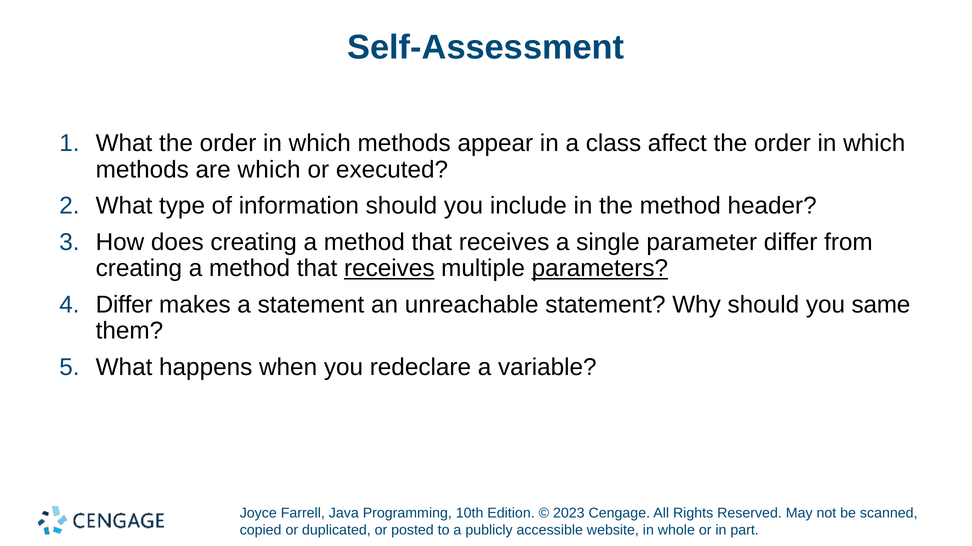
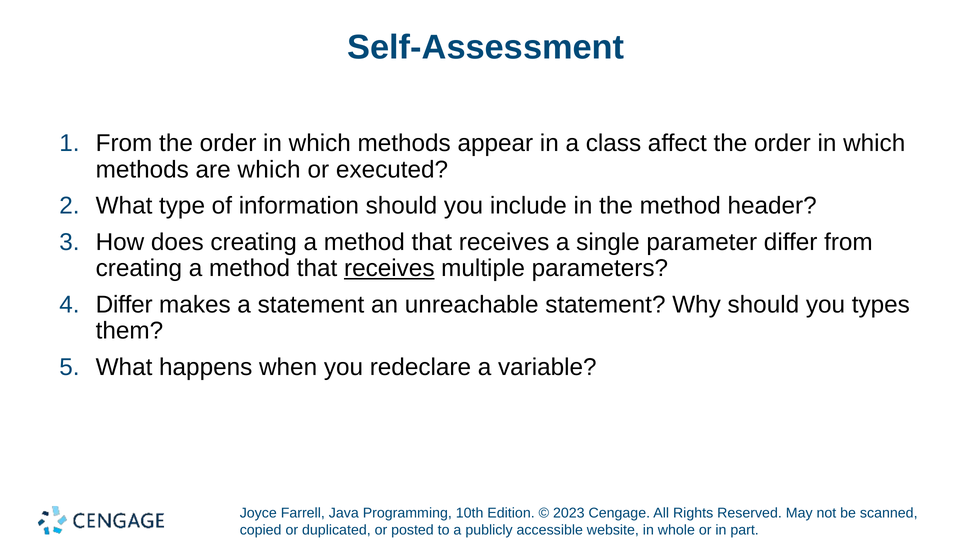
What: What -> From (124, 144)
parameters underline: present -> none (600, 269)
same: same -> types (881, 305)
